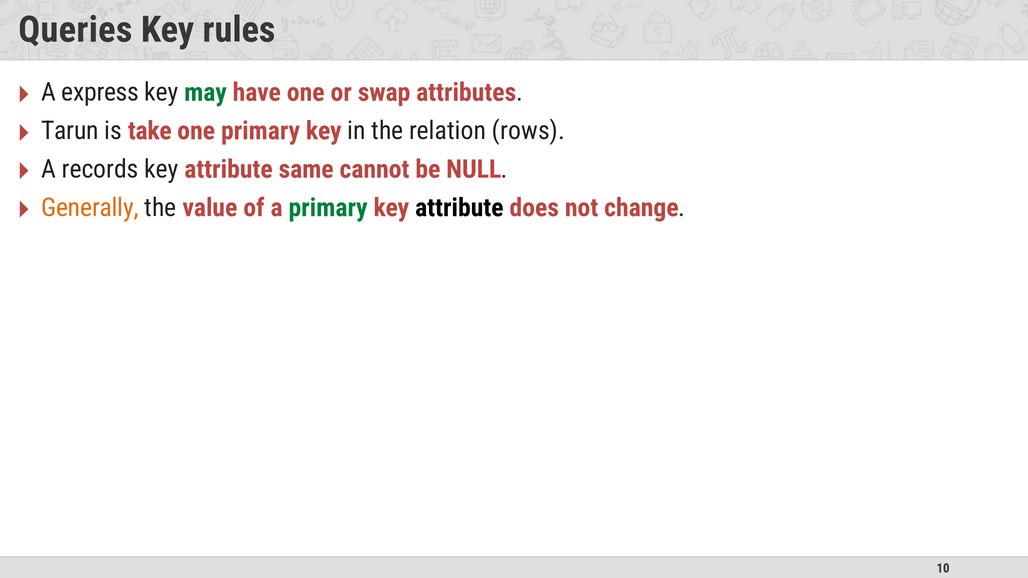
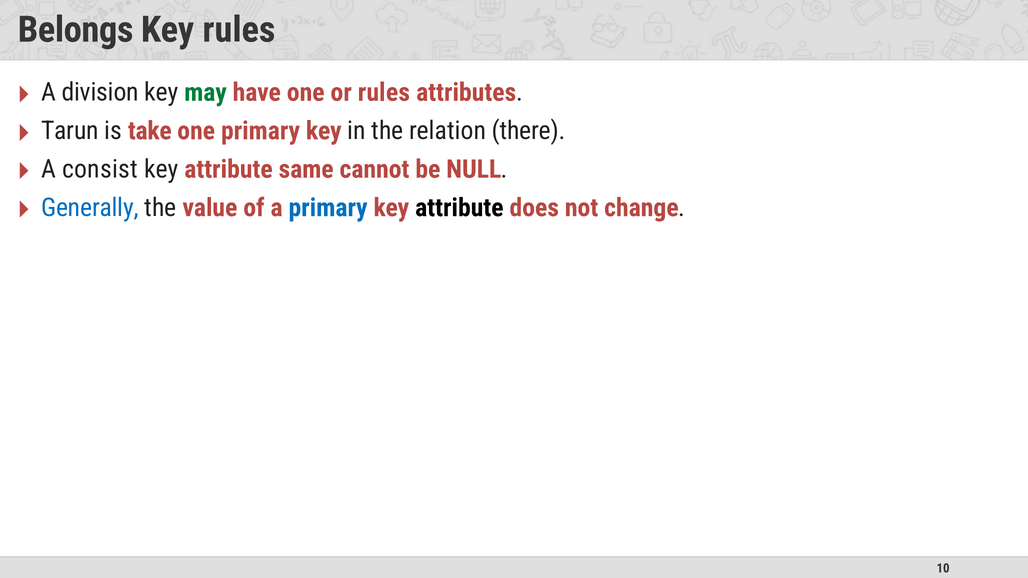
Queries: Queries -> Belongs (76, 30)
express: express -> division (100, 92)
or swap: swap -> rules (384, 92)
rows: rows -> there (529, 131)
records: records -> consist (100, 169)
Generally colour: orange -> blue (90, 208)
primary colour: green -> blue (328, 208)
